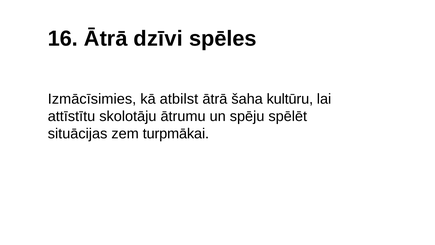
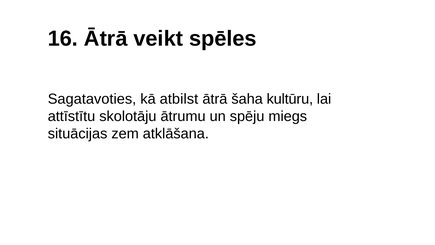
dzīvi: dzīvi -> veikt (158, 38)
Izmācīsimies: Izmācīsimies -> Sagatavoties (92, 99)
spēlēt: spēlēt -> miegs (288, 116)
turpmākai: turpmākai -> atklāšana (176, 134)
